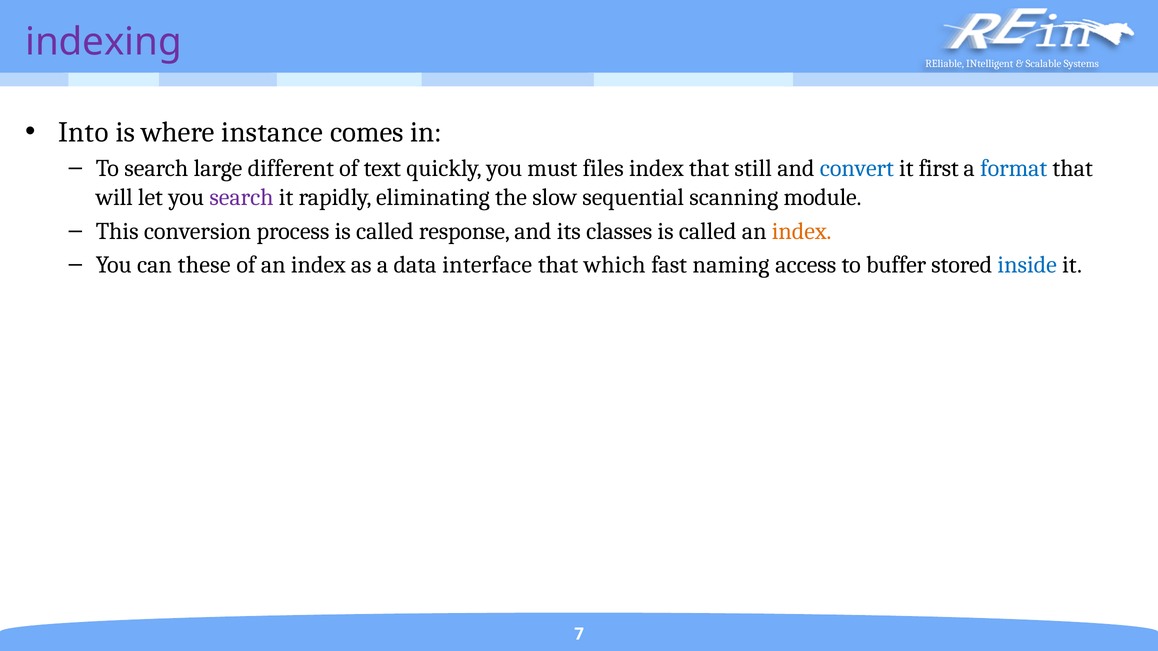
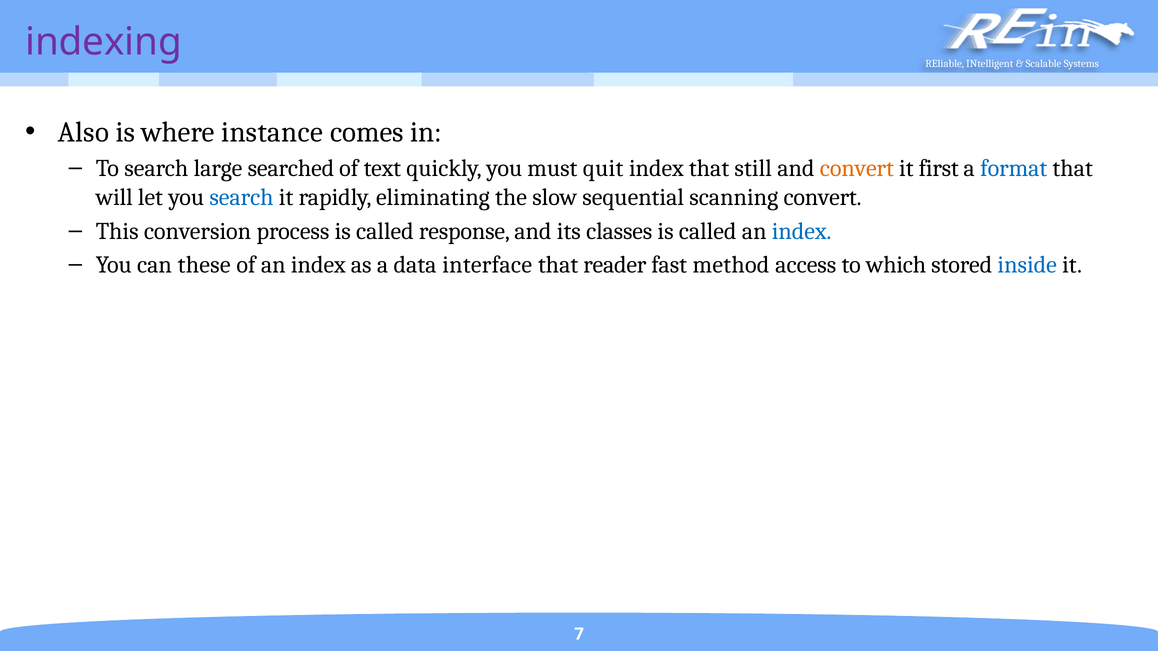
Into: Into -> Also (83, 132)
different: different -> searched (291, 169)
files: files -> quit (603, 169)
convert colour: blue -> orange (857, 169)
search colour: purple -> blue (242, 197)
scanning module: module -> convert (823, 197)
index colour: orange -> blue (802, 231)
which: which -> reader (615, 265)
naming: naming -> method (731, 265)
buffer: buffer -> which (896, 265)
